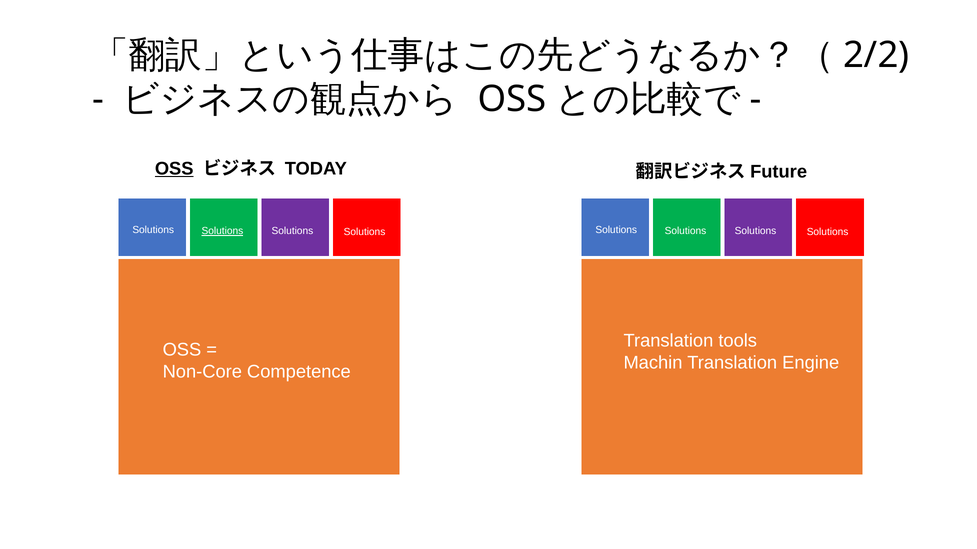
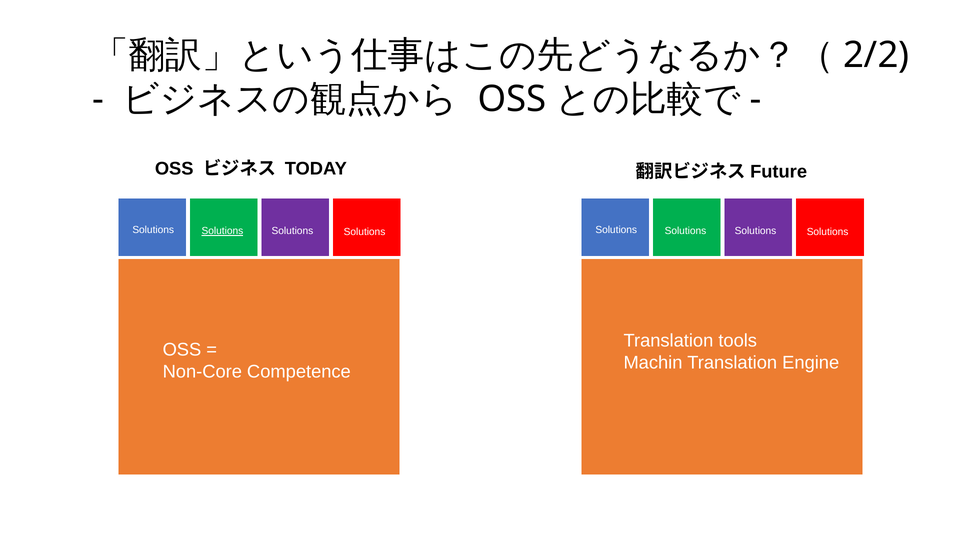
OSS underline: present -> none (174, 169)
